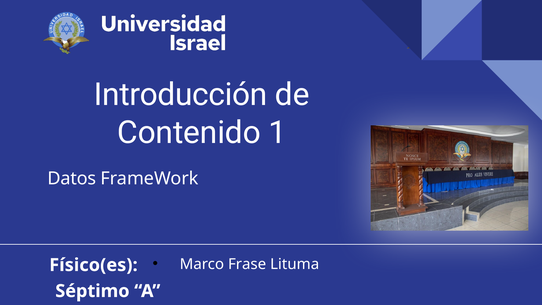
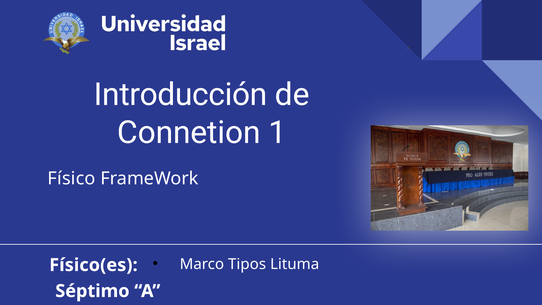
Contenido: Contenido -> Connetion (189, 133)
Datos: Datos -> Físico (72, 179)
Frase: Frase -> Tipos (247, 264)
